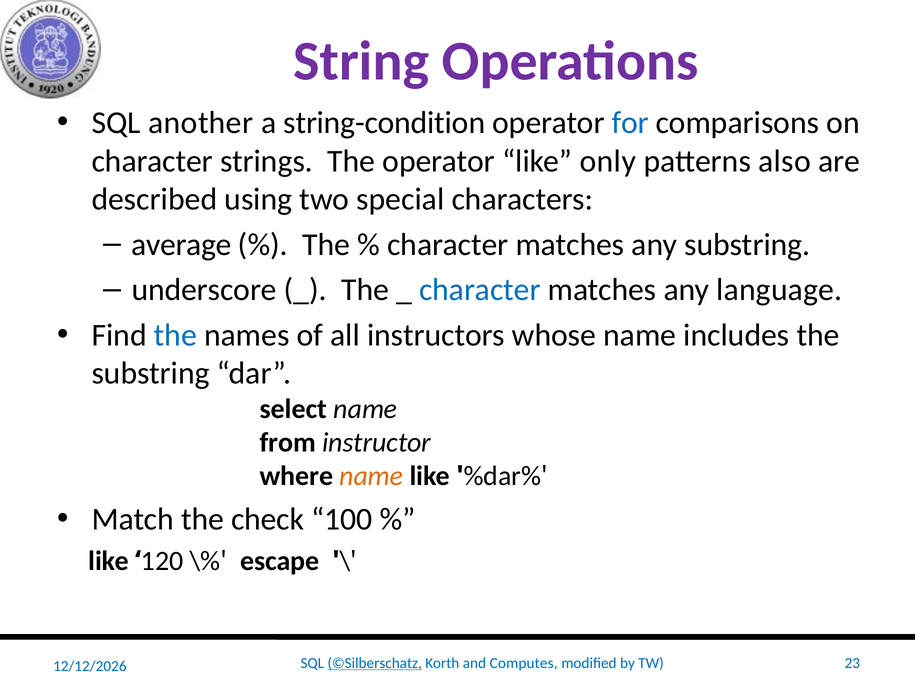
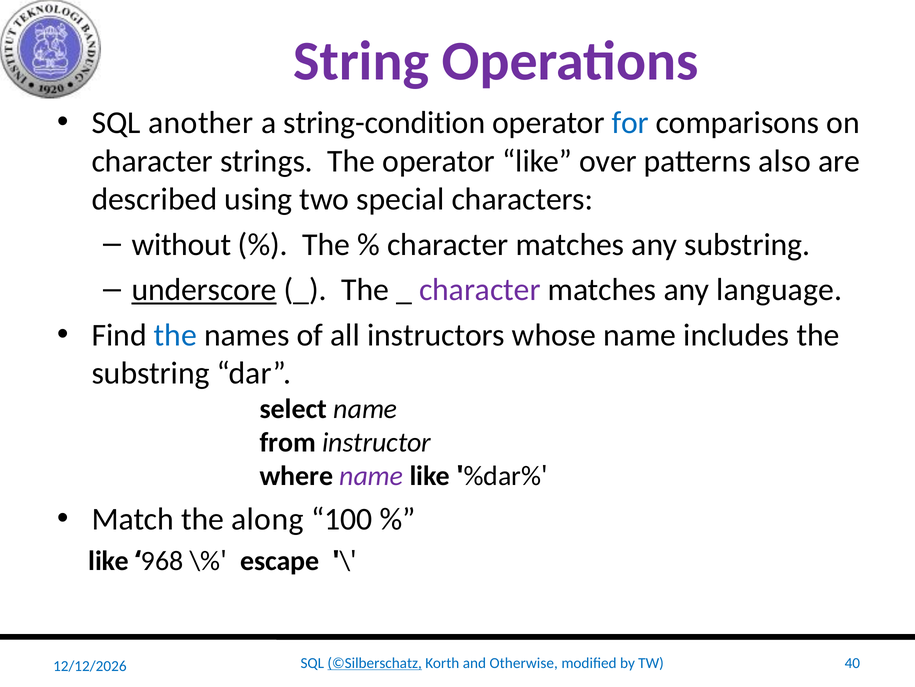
only: only -> over (608, 161)
average: average -> without (181, 244)
underscore underline: none -> present (204, 289)
character colour: blue -> purple (480, 289)
name colour: orange -> purple (371, 475)
check: check -> along (267, 519)
120: 120 -> 968 (162, 560)
Computes: Computes -> Otherwise (524, 662)
23: 23 -> 40 (852, 662)
